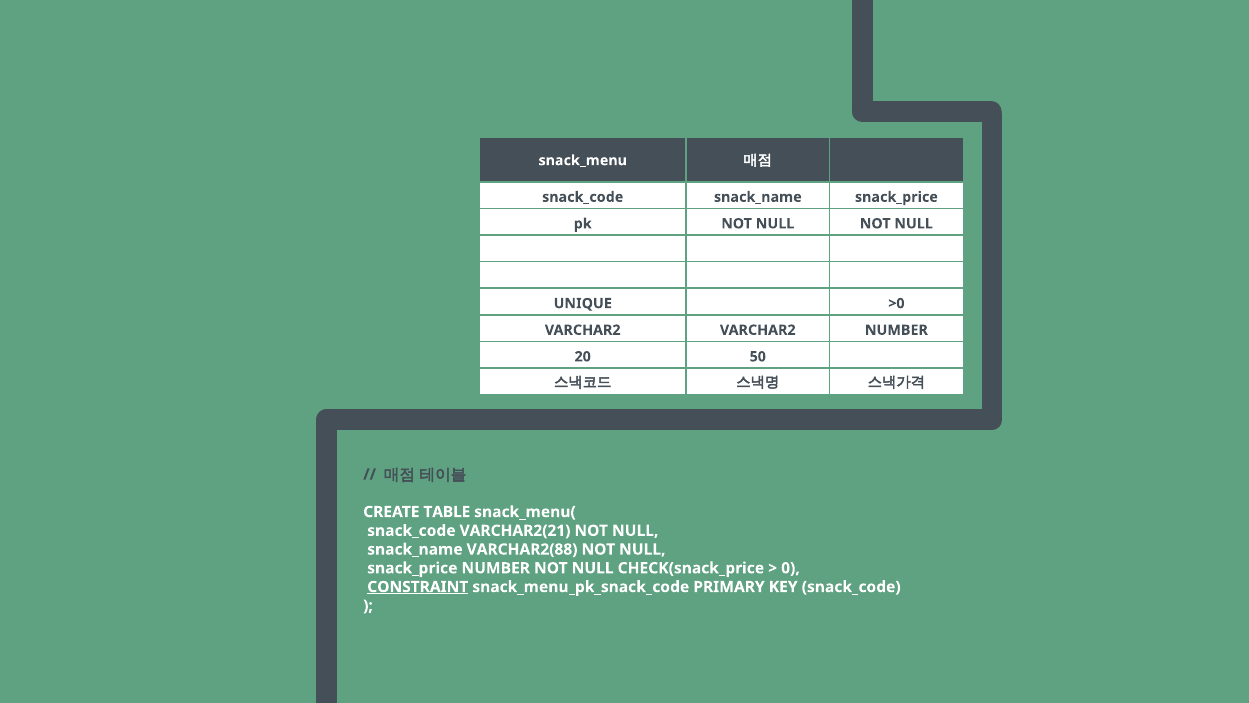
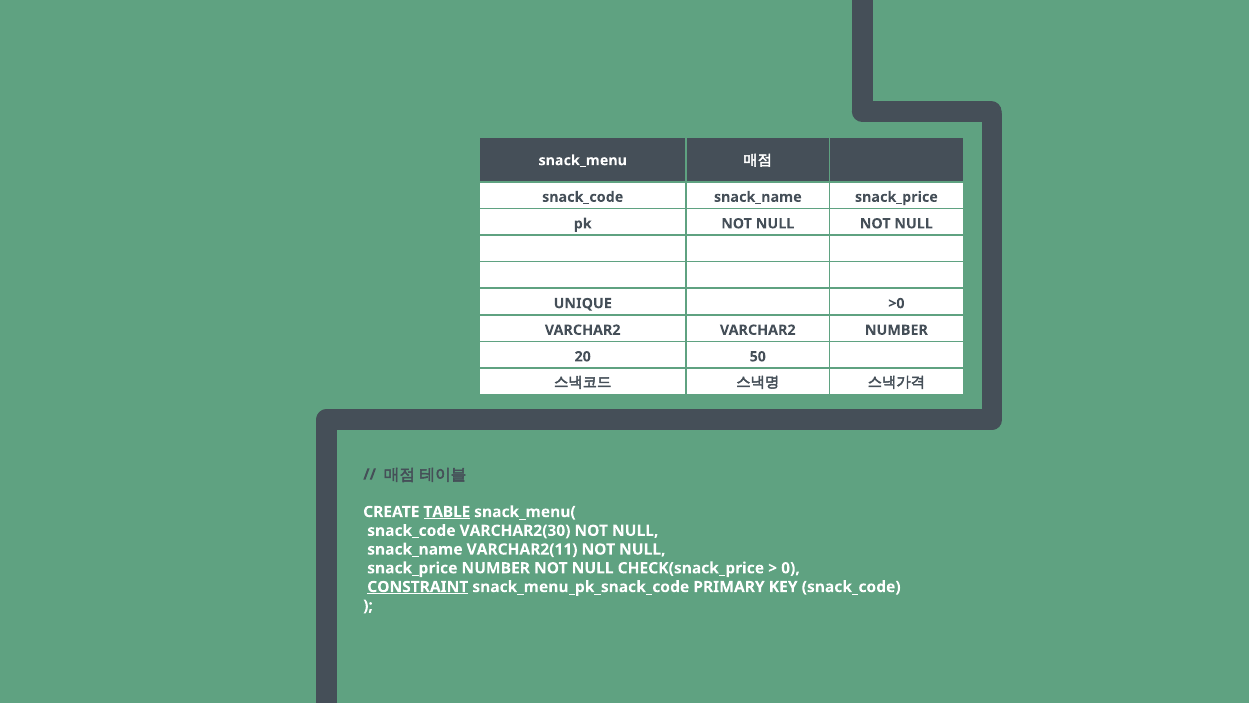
TABLE underline: none -> present (447, 512)
VARCHAR2(21: VARCHAR2(21 -> VARCHAR2(30 (515, 530)
VARCHAR2(88: VARCHAR2(88 -> VARCHAR2(11 (522, 549)
